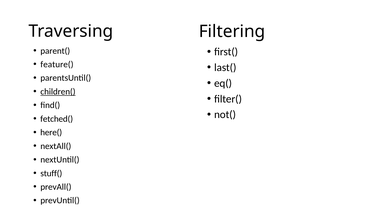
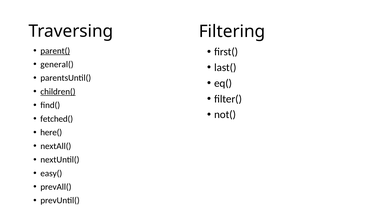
parent( underline: none -> present (55, 51)
feature(: feature( -> general( (57, 65)
stuff(: stuff( -> easy( (51, 174)
